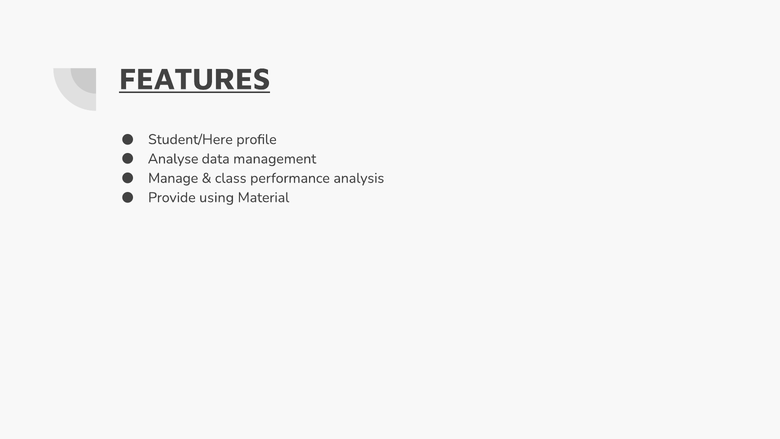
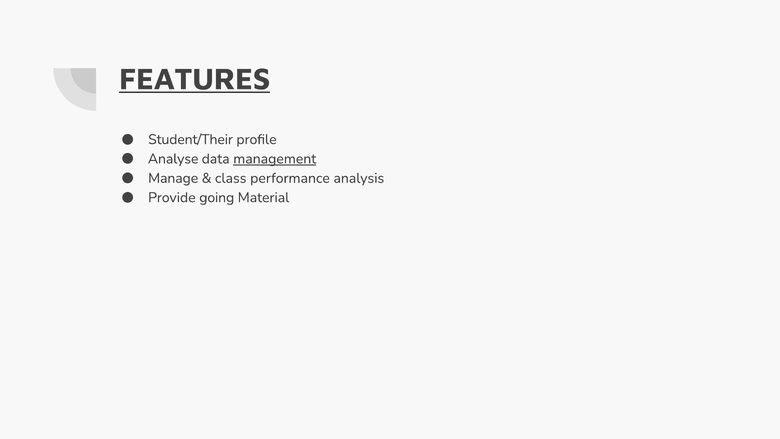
Student/Here: Student/Here -> Student/Their (191, 139)
management underline: none -> present (275, 159)
using: using -> going (217, 197)
